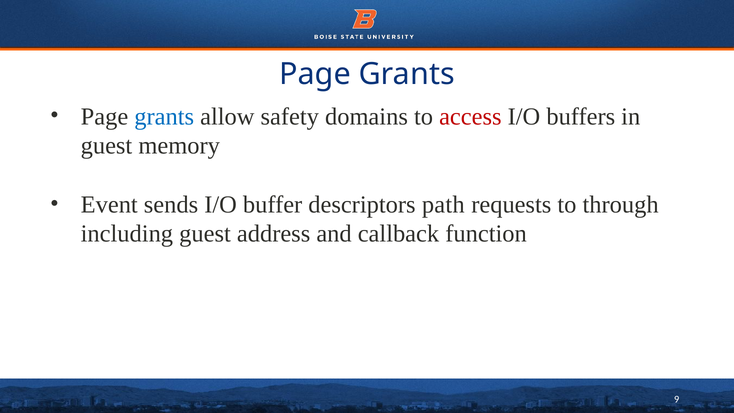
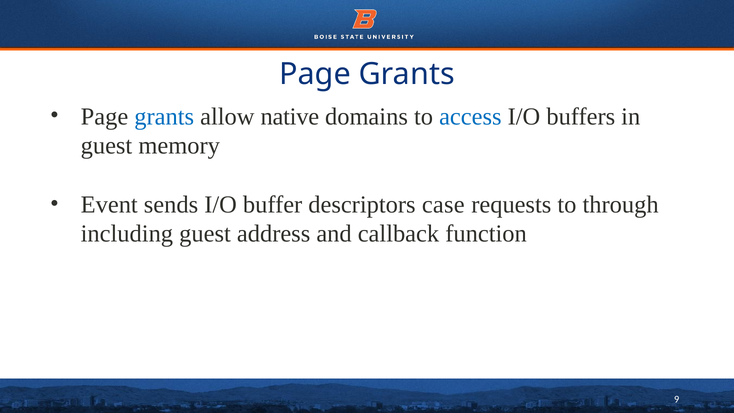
safety: safety -> native (290, 116)
access colour: red -> blue (470, 116)
path: path -> case (443, 204)
